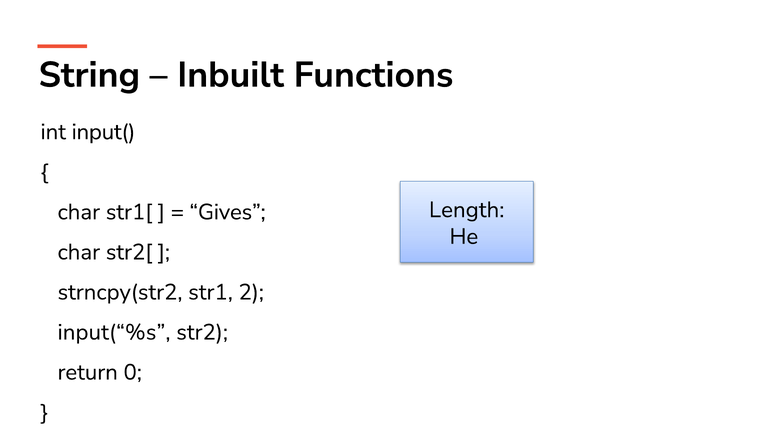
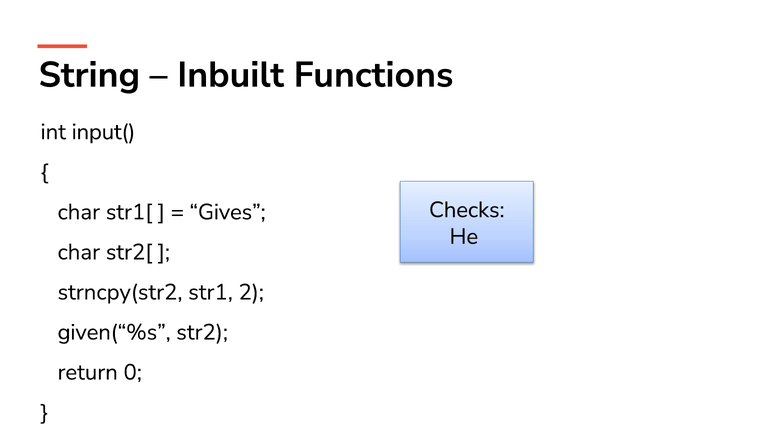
Length: Length -> Checks (467, 210)
input(“%s: input(“%s -> given(“%s (114, 332)
